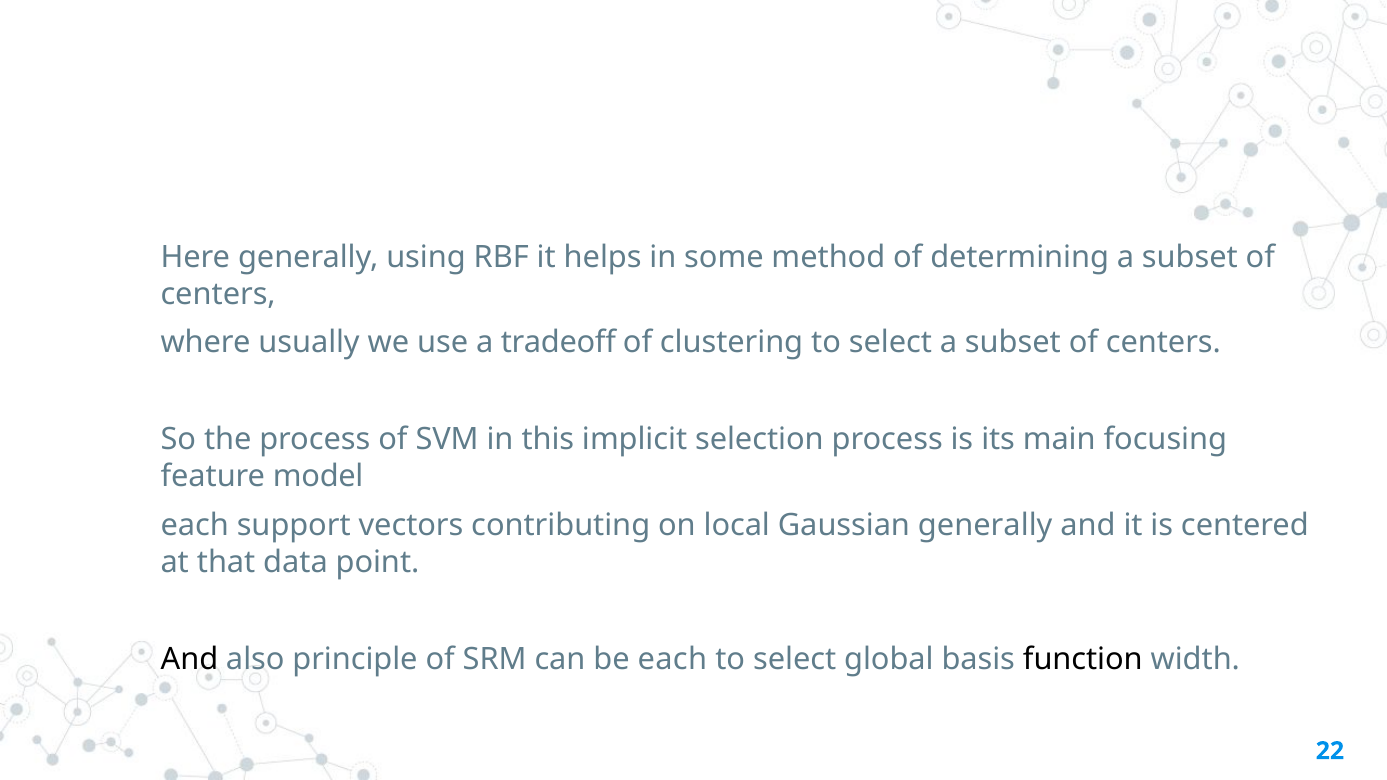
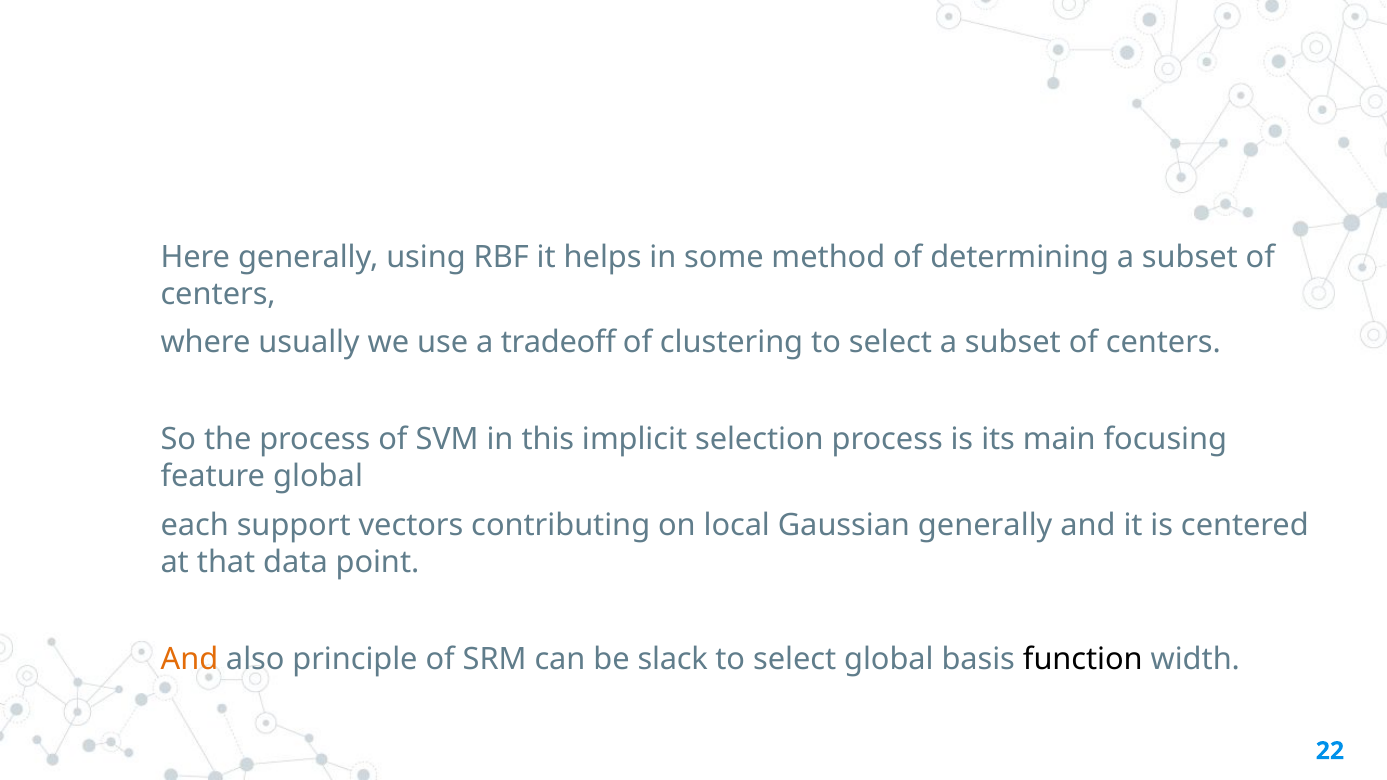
feature model: model -> global (318, 477)
And colour: black -> orange (189, 659)
be each: each -> slack (673, 659)
